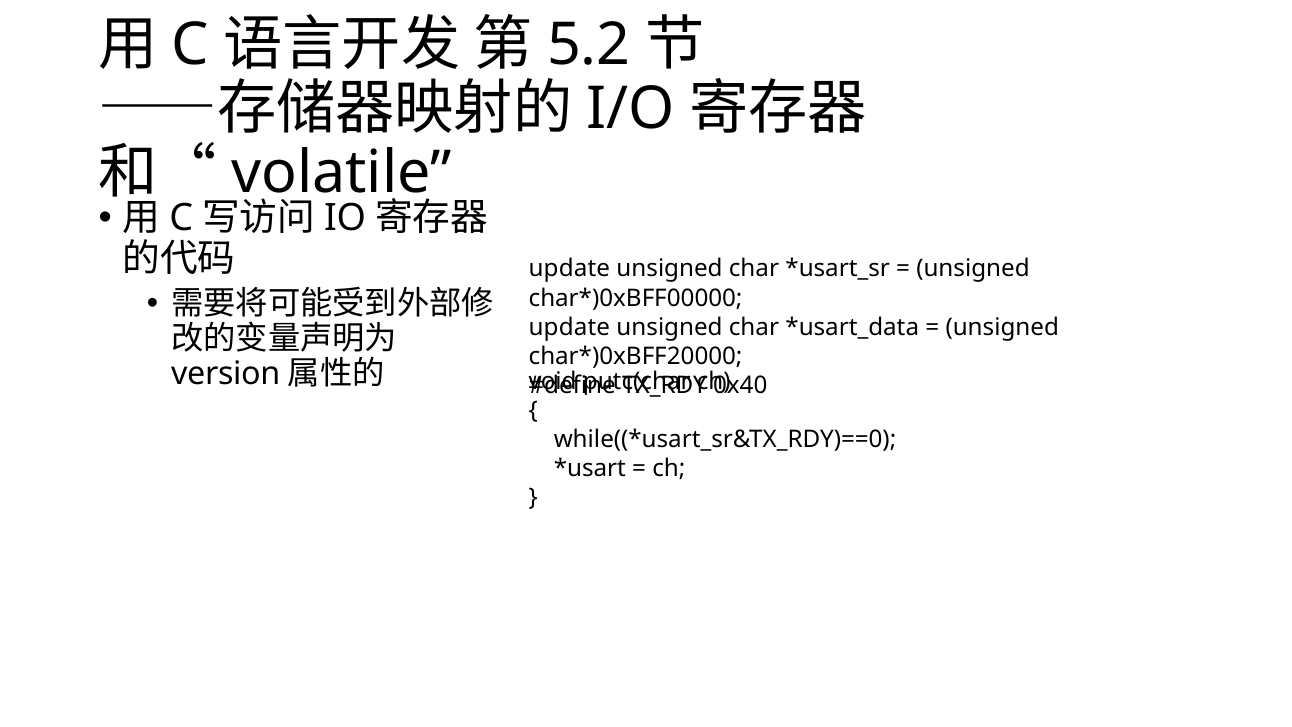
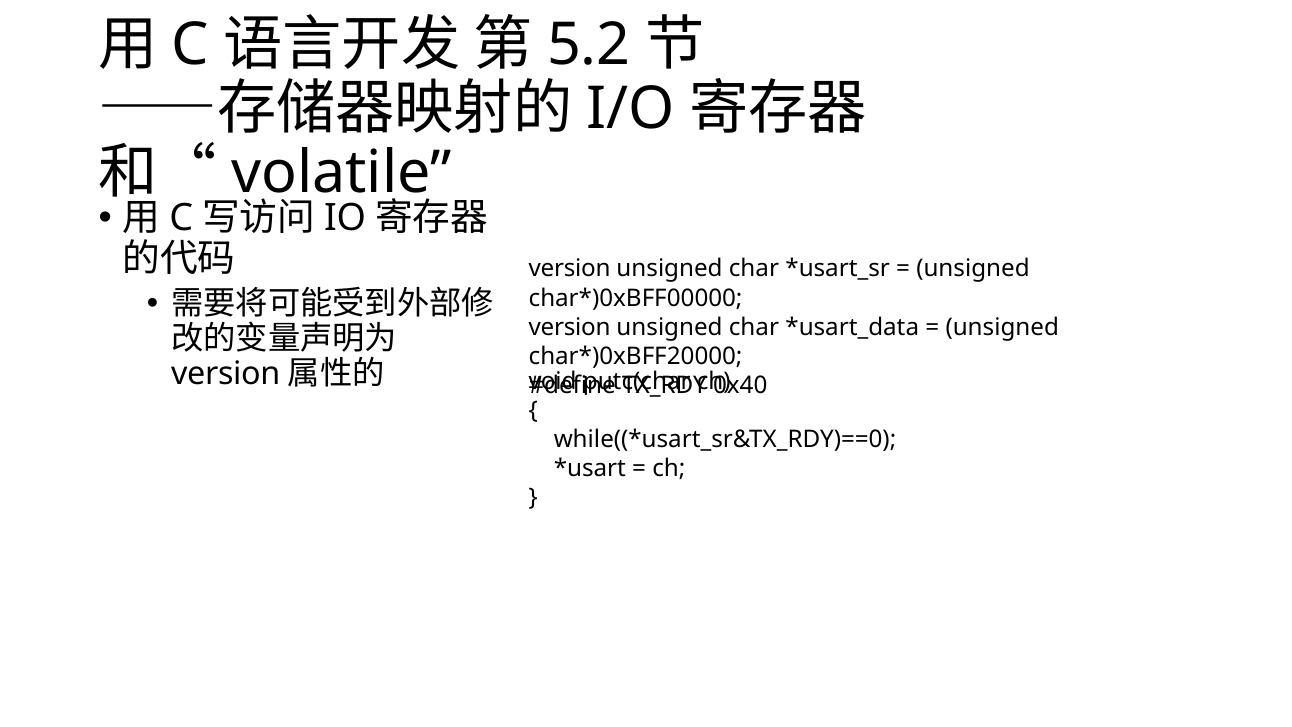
update: update -> version (570, 269)
update: update -> version (570, 327)
